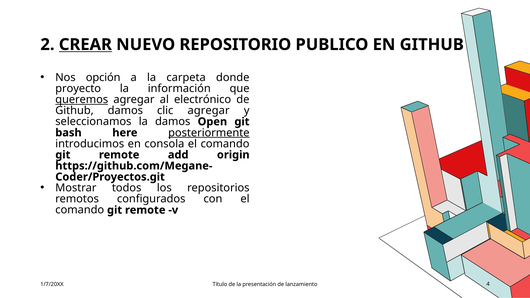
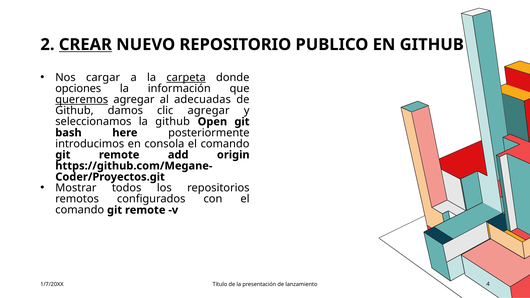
opción: opción -> cargar (103, 78)
carpeta underline: none -> present (186, 78)
proyecto: proyecto -> opciones (78, 89)
electrónico: electrónico -> adecuadas (203, 100)
la damos: damos -> github (173, 122)
posteriormente underline: present -> none (209, 133)
